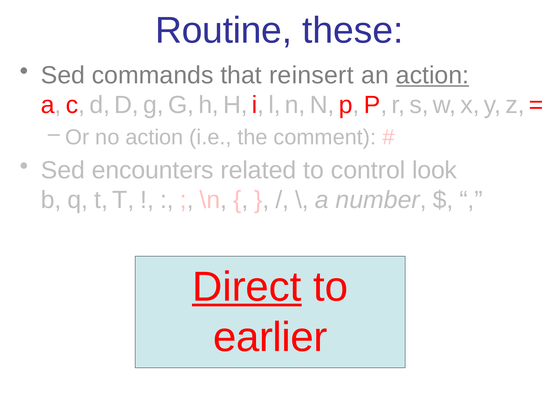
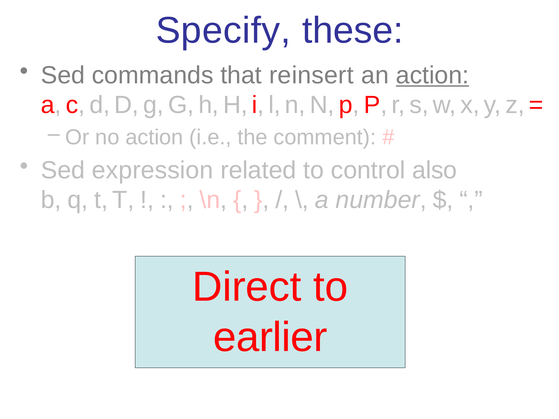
Routine: Routine -> Specify (223, 31)
encounters: encounters -> expression (153, 170)
look: look -> also (435, 170)
Direct underline: present -> none (247, 287)
